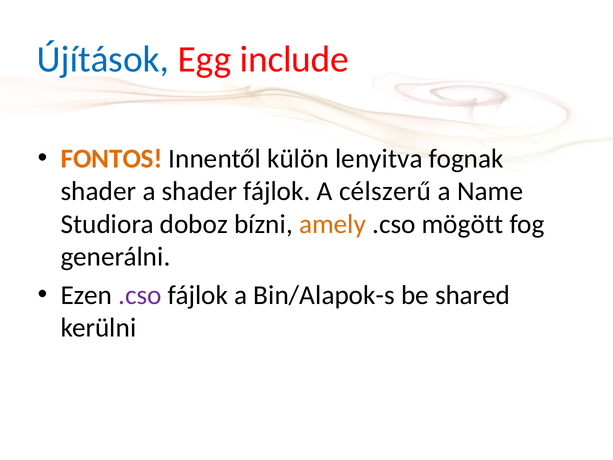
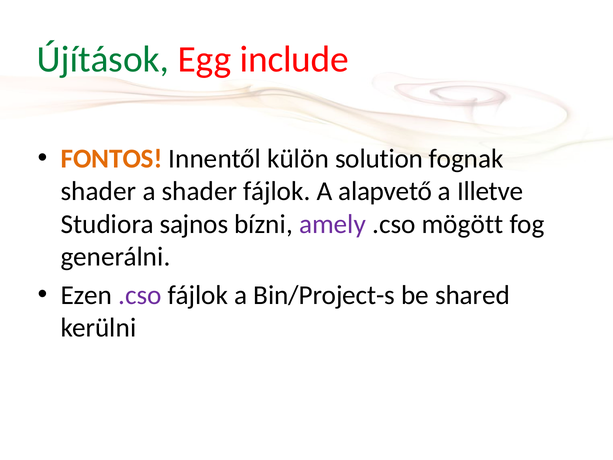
Újítások colour: blue -> green (103, 59)
lenyitva: lenyitva -> solution (379, 159)
célszerű: célszerű -> alapvető (385, 191)
Name: Name -> Illetve (490, 191)
doboz: doboz -> sajnos (194, 224)
amely colour: orange -> purple (332, 224)
Bin/Alapok-s: Bin/Alapok-s -> Bin/Project-s (324, 295)
